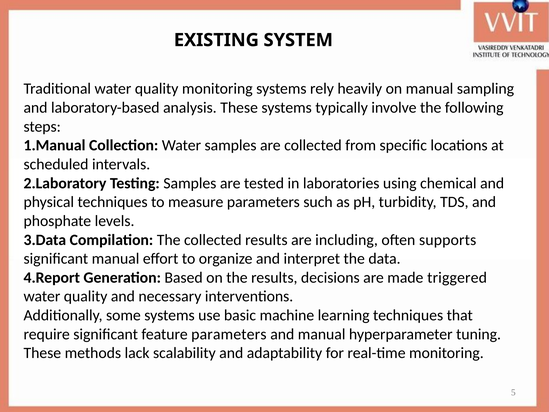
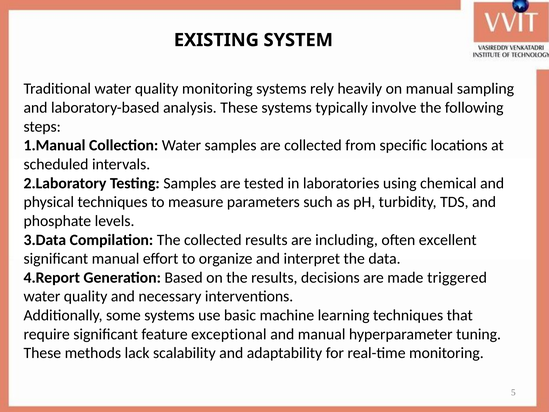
supports: supports -> excellent (448, 240)
feature parameters: parameters -> exceptional (229, 334)
